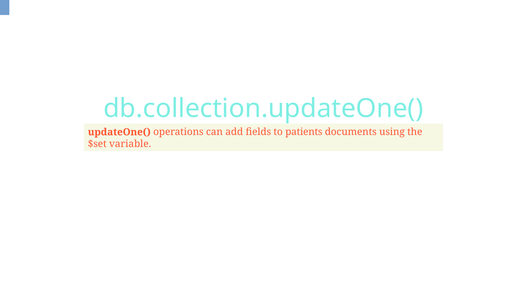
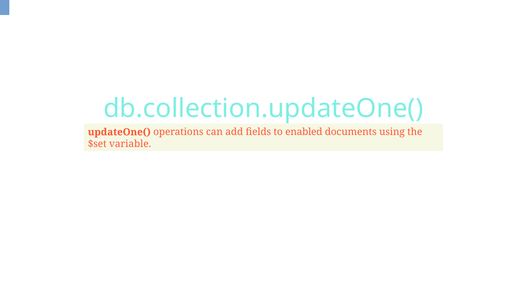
patients: patients -> enabled (304, 132)
